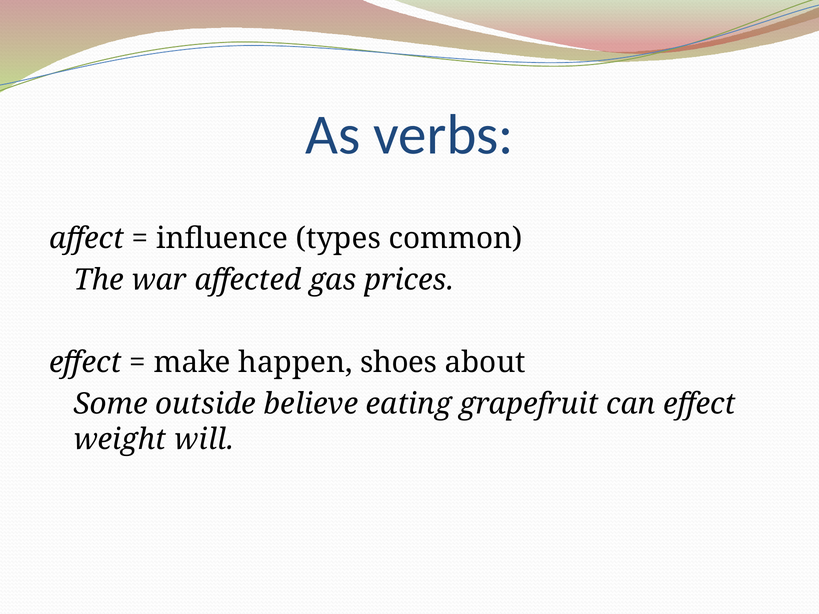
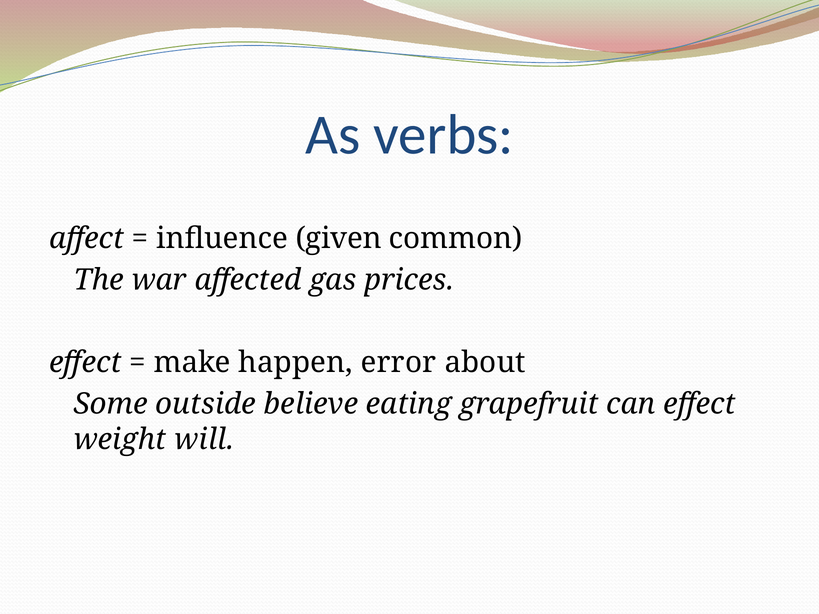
types: types -> given (339, 239)
shoes: shoes -> error (398, 363)
